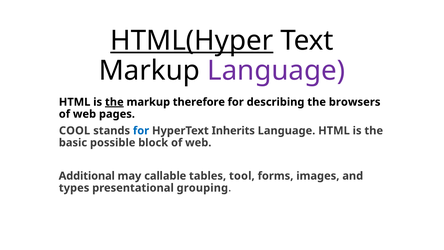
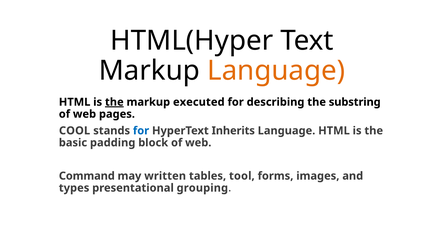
HTML(Hyper underline: present -> none (192, 41)
Language colour: purple -> orange (276, 71)
therefore: therefore -> executed (199, 102)
browsers: browsers -> substring (355, 102)
possible: possible -> padding (113, 143)
Additional: Additional -> Command (87, 176)
callable: callable -> written (165, 176)
